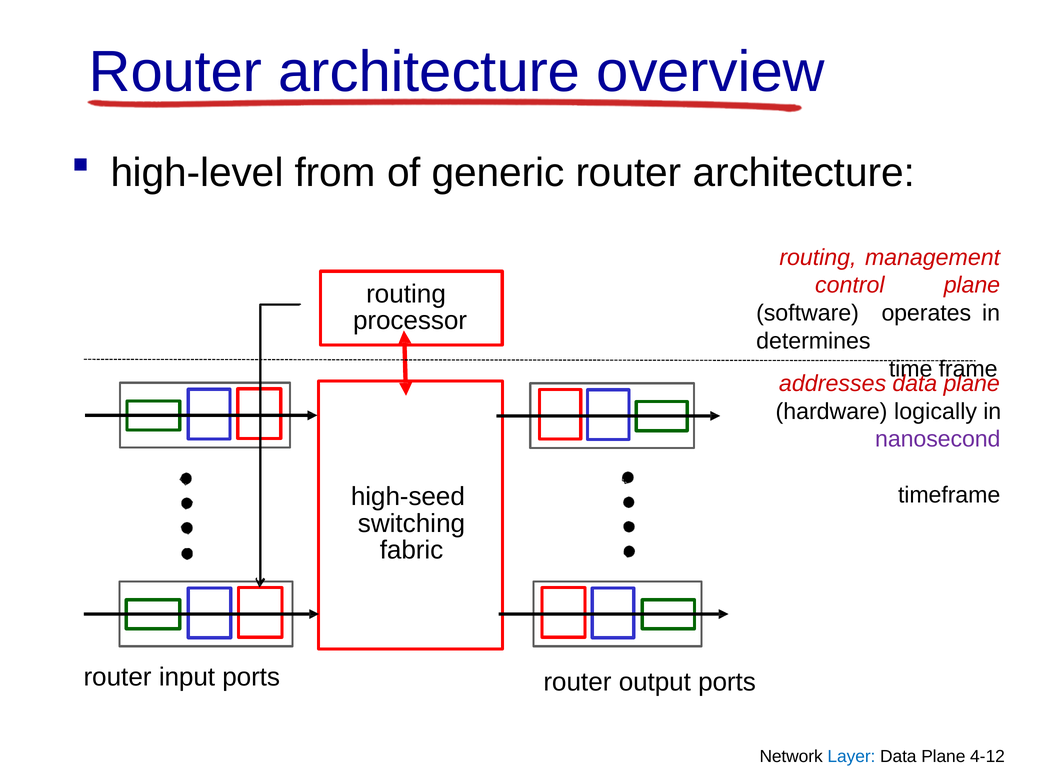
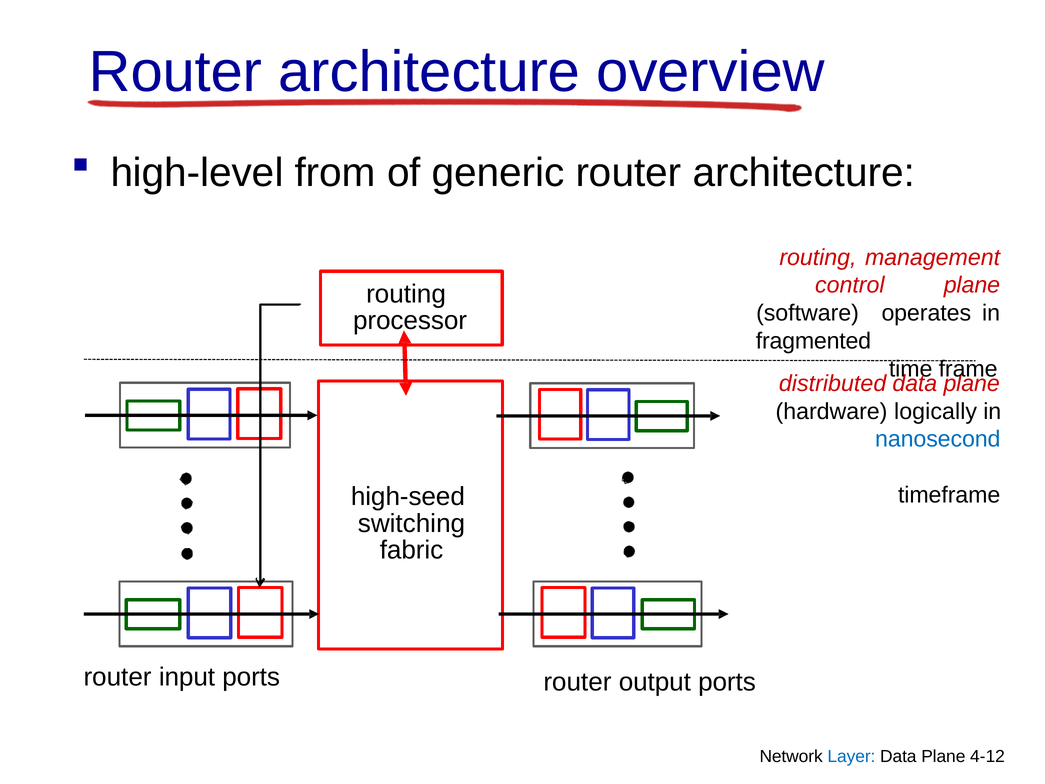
determines: determines -> fragmented (813, 341)
addresses: addresses -> distributed (833, 383)
nanosecond colour: purple -> blue (938, 439)
